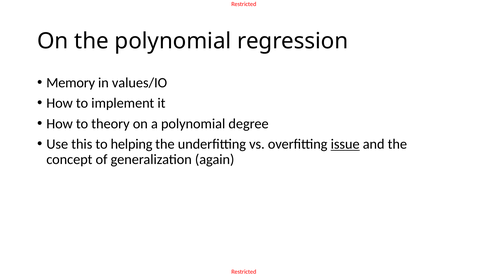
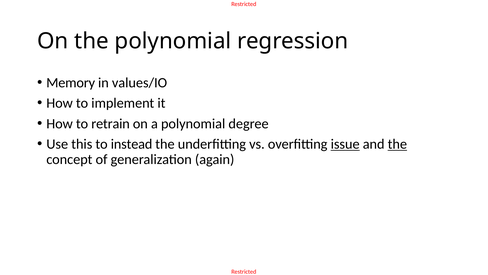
theory: theory -> retrain (111, 123)
helping: helping -> instead (132, 144)
the underline: none -> present (397, 144)
